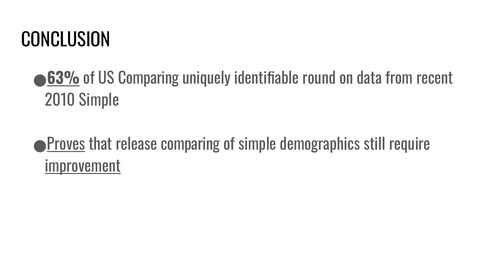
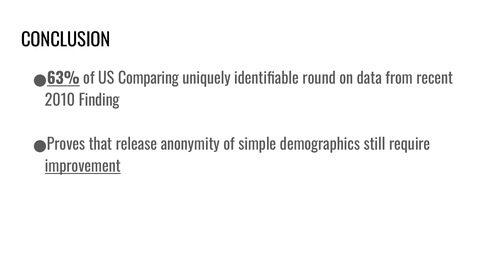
2010 Simple: Simple -> Finding (99, 101)
Proves underline: present -> none (66, 145)
release comparing: comparing -> anonymity (190, 145)
